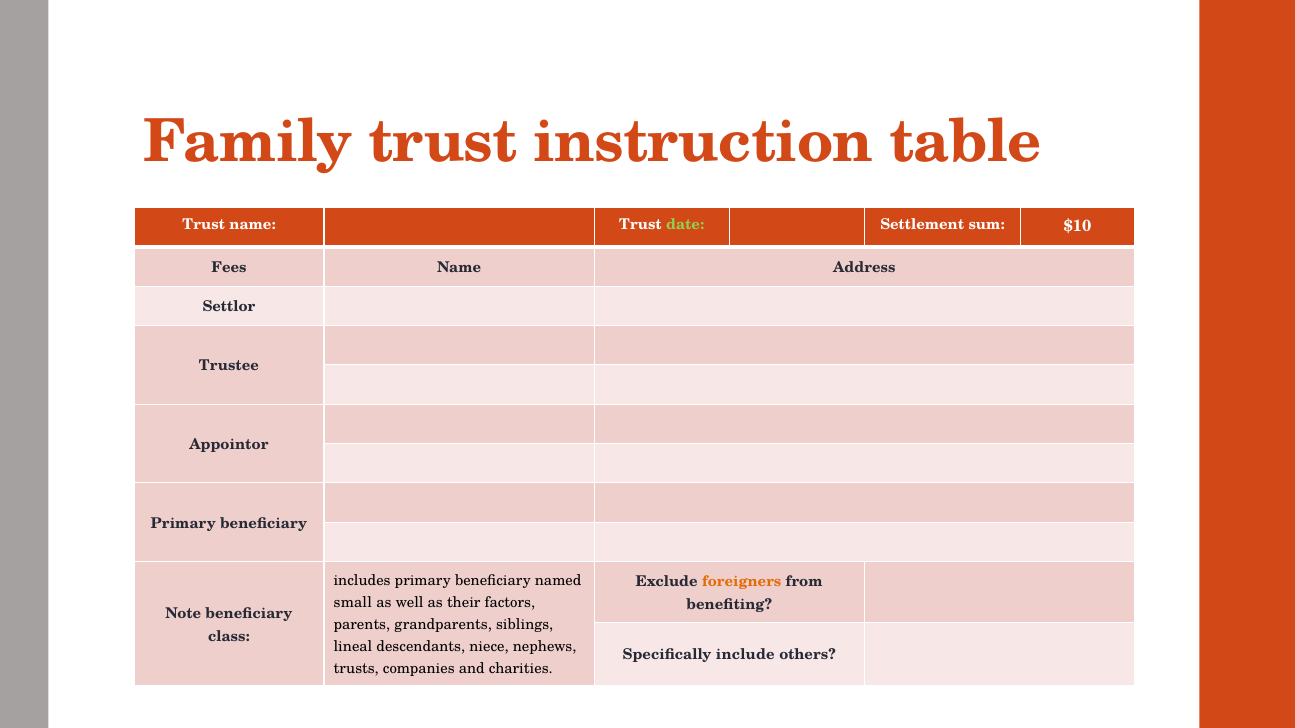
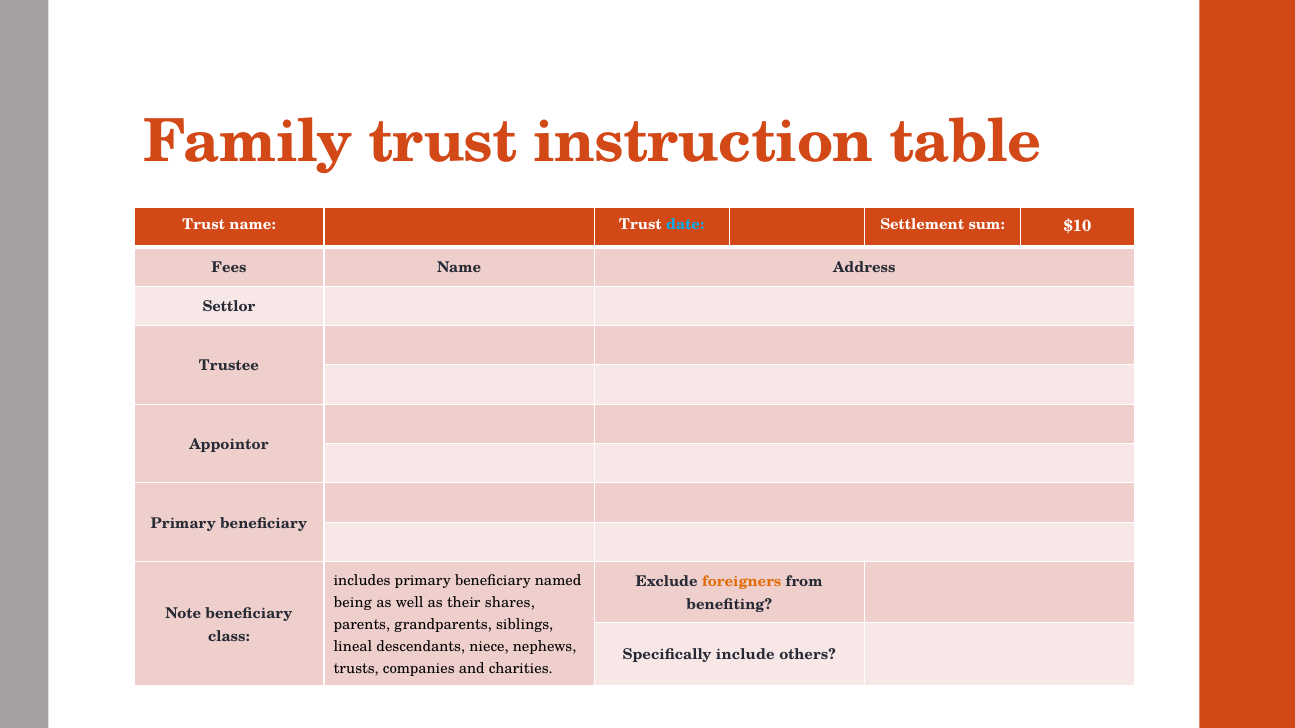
date colour: light green -> light blue (685, 225)
small: small -> being (353, 603)
factors: factors -> shares (510, 603)
